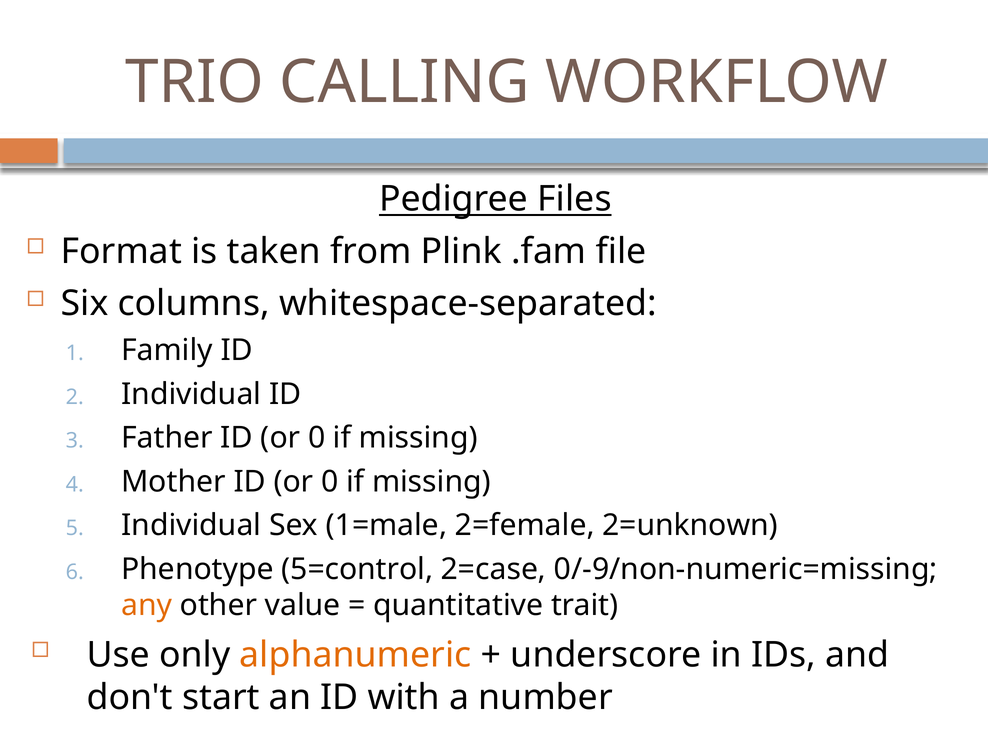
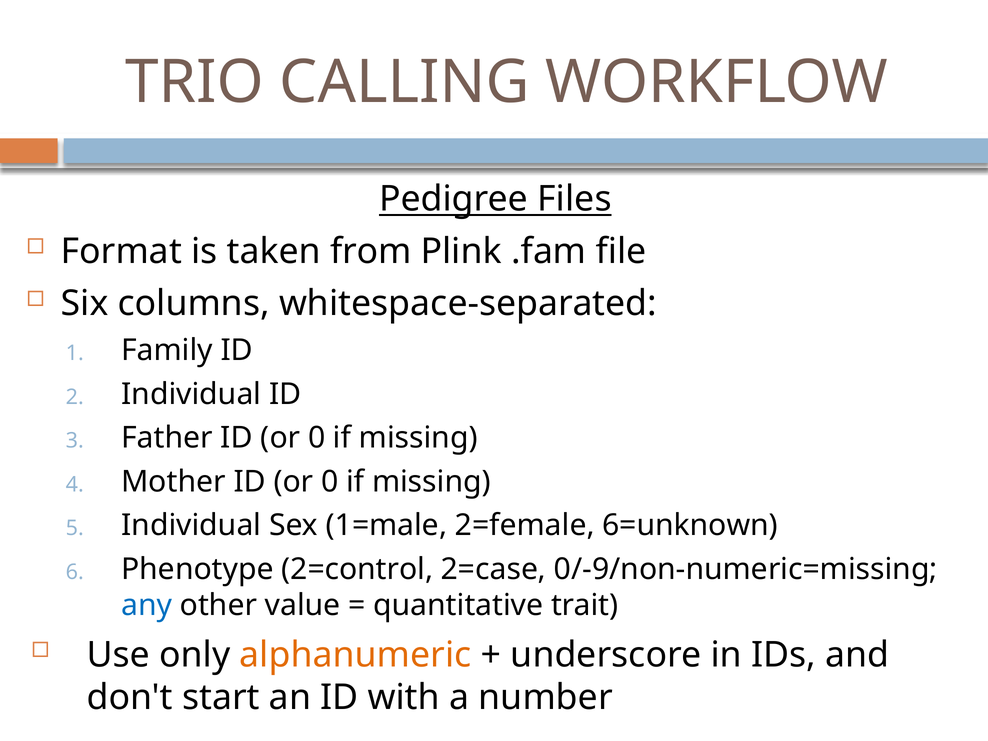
2=unknown: 2=unknown -> 6=unknown (690, 525)
5=control: 5=control -> 2=control (357, 569)
any colour: orange -> blue (147, 605)
